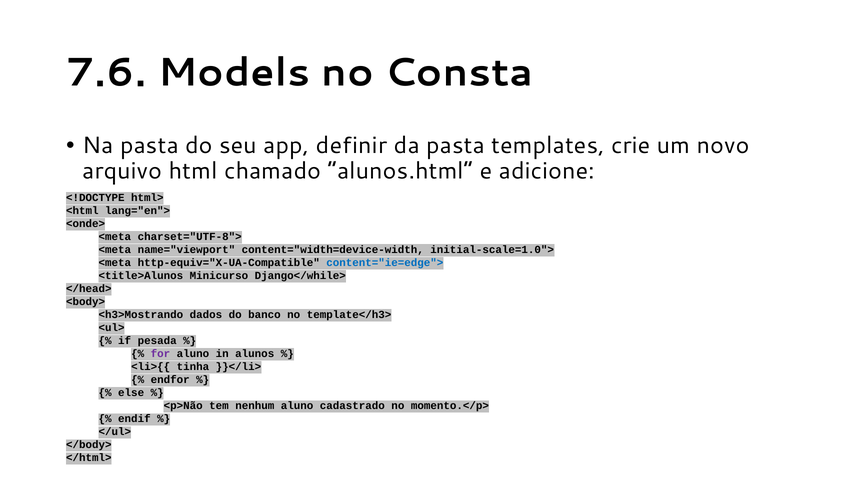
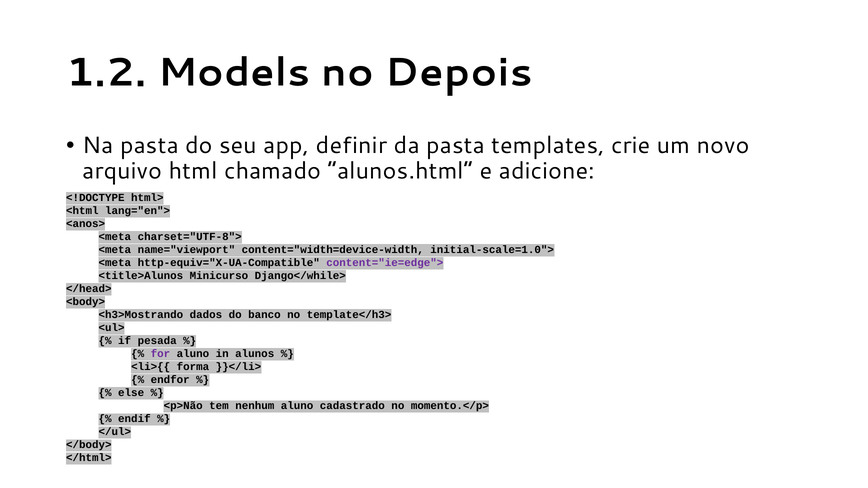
7.6: 7.6 -> 1.2 (106, 73)
Consta: Consta -> Depois (459, 73)
<onde>: <onde> -> <anos> (86, 224)
content="ie=edge"> colour: blue -> purple (385, 263)
tinha: tinha -> forma (193, 367)
